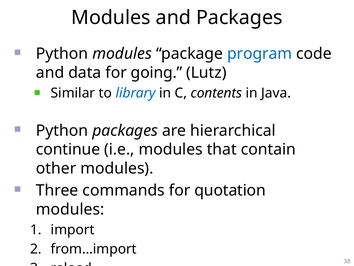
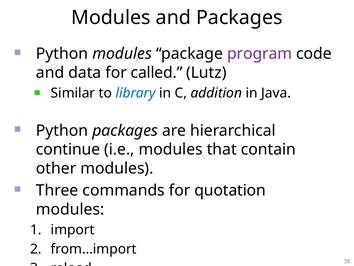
program colour: blue -> purple (260, 54)
going: going -> called (157, 72)
contents: contents -> addition (216, 93)
